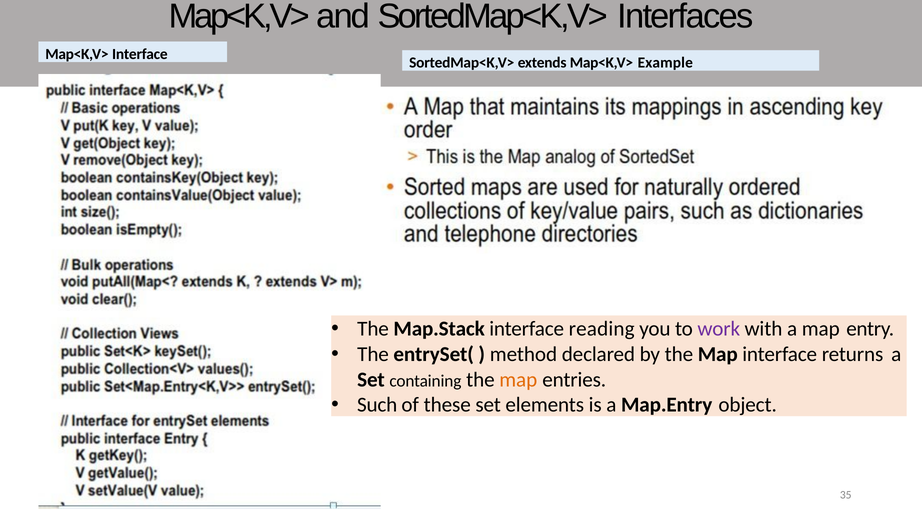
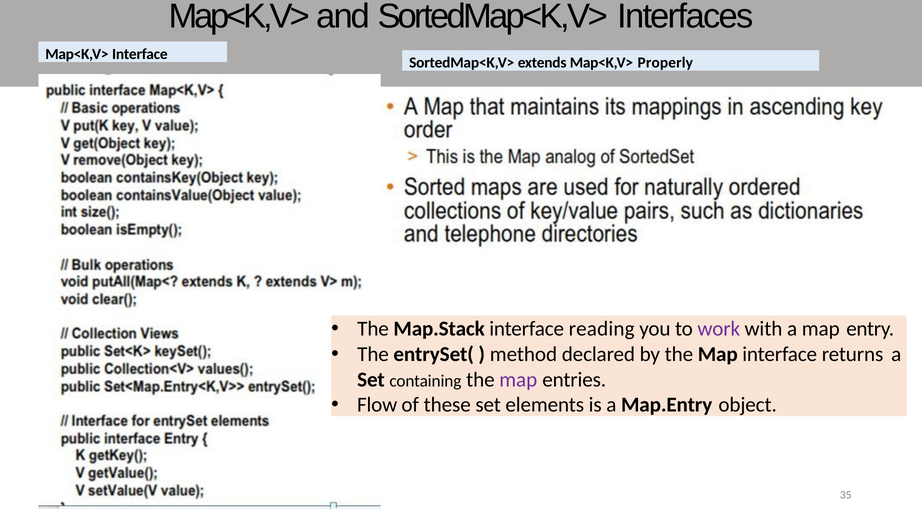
Example: Example -> Properly (665, 63)
map colour: orange -> purple (518, 379)
Such: Such -> Flow (377, 405)
